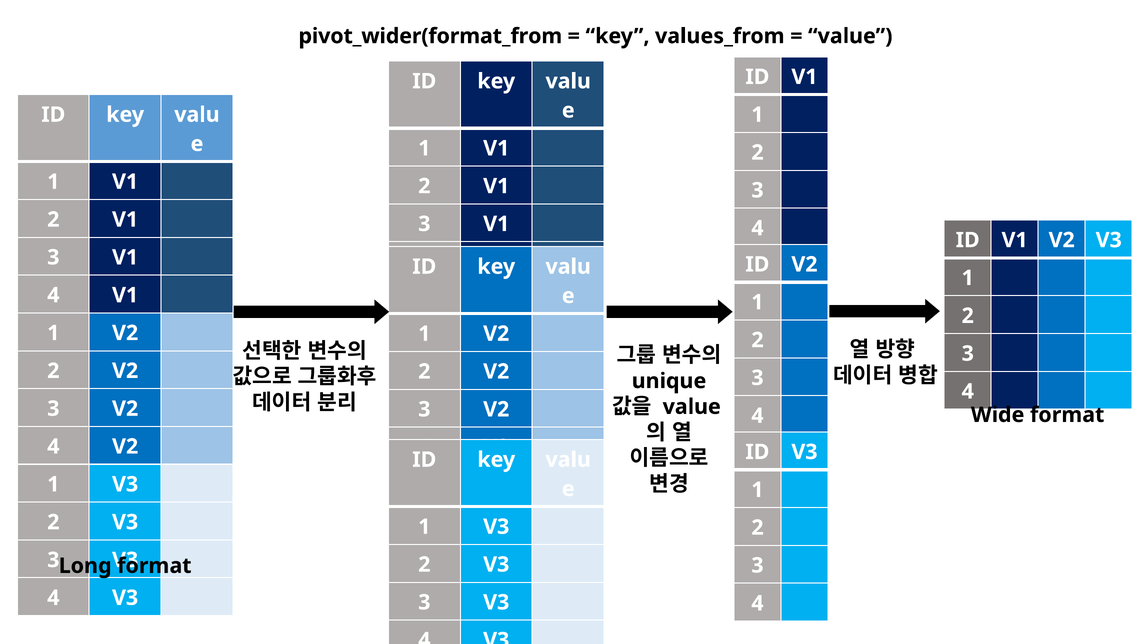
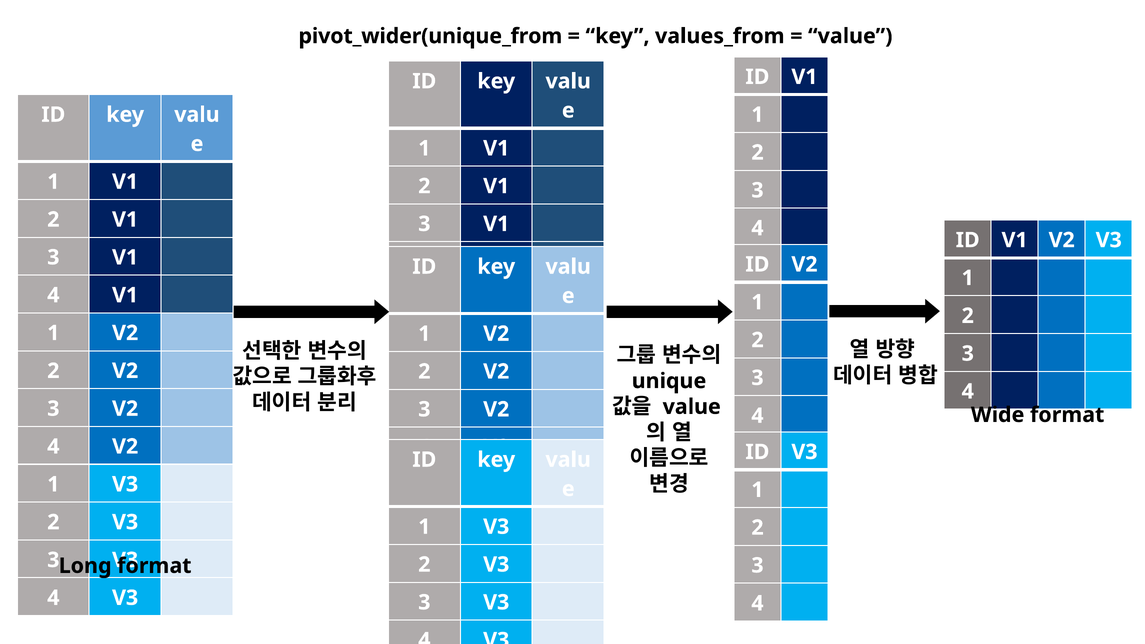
pivot_wider(format_from: pivot_wider(format_from -> pivot_wider(unique_from (430, 36)
